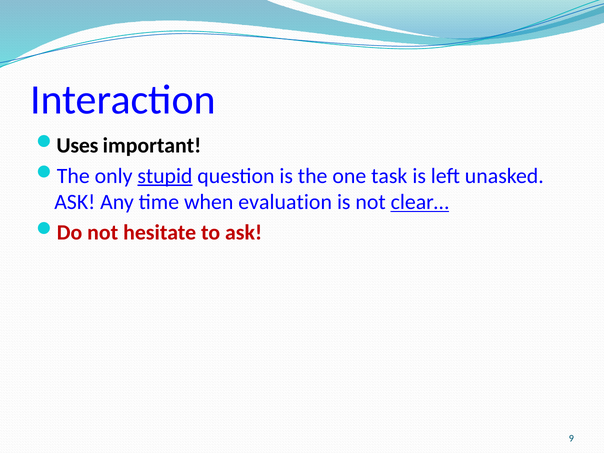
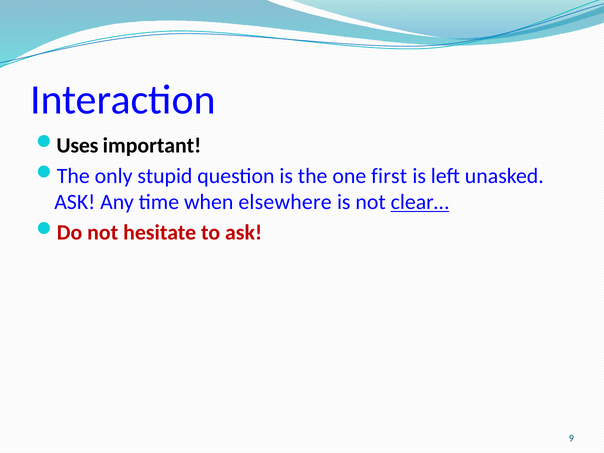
stupid underline: present -> none (165, 176)
task: task -> first (389, 176)
evaluation: evaluation -> elsewhere (285, 202)
